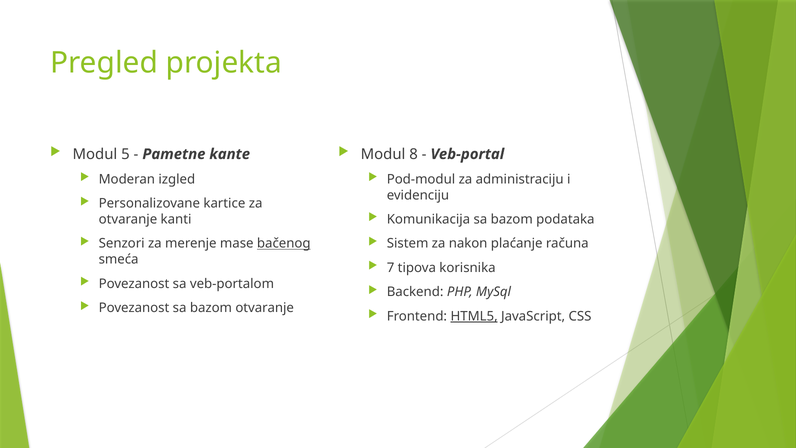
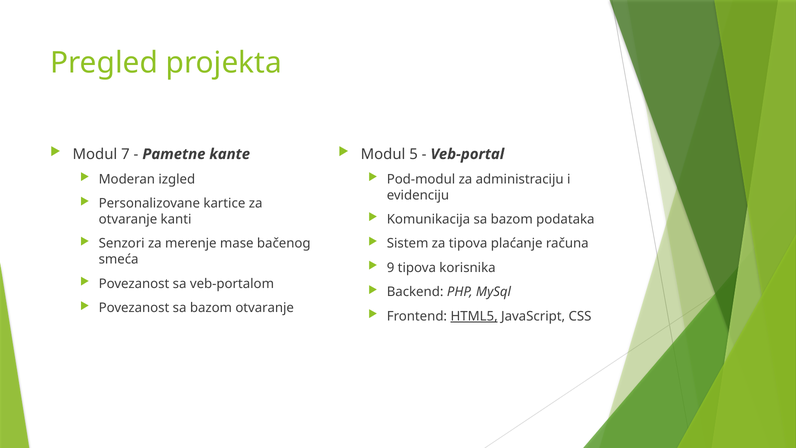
5: 5 -> 7 (125, 154)
8: 8 -> 5 (414, 154)
bačenog underline: present -> none (284, 243)
za nakon: nakon -> tipova (468, 243)
7: 7 -> 9 (391, 268)
